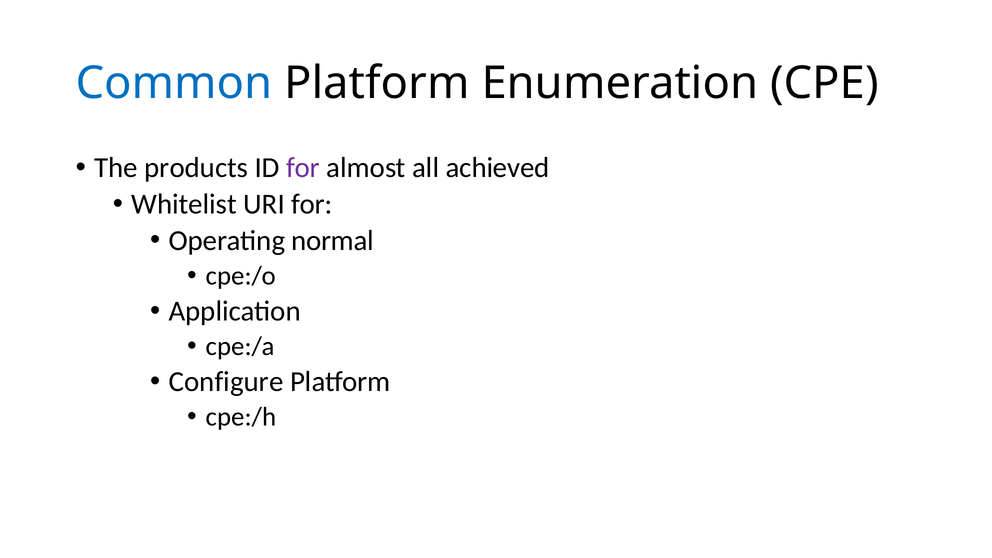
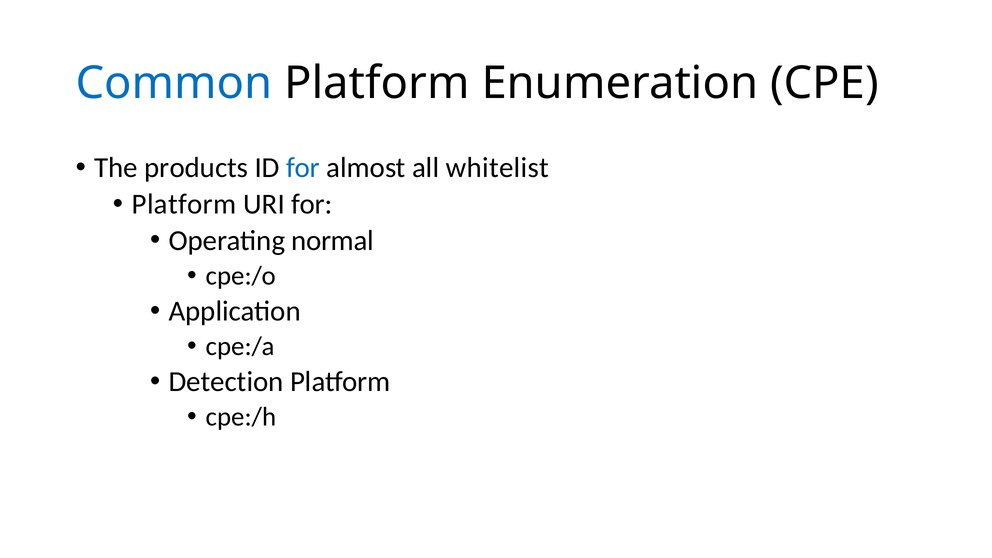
for colour: purple -> blue (303, 168)
achieved: achieved -> whitelist (497, 168)
Whitelist: Whitelist -> Platform (184, 204)
Configure: Configure -> Detection (226, 382)
